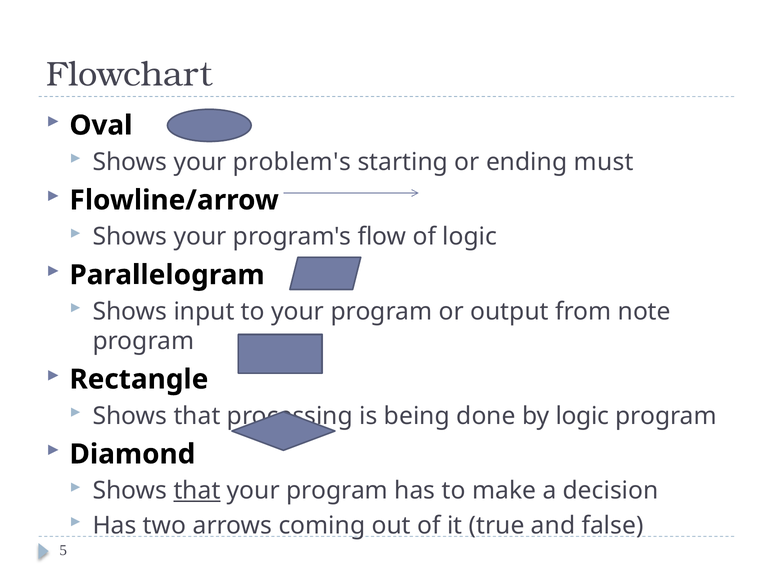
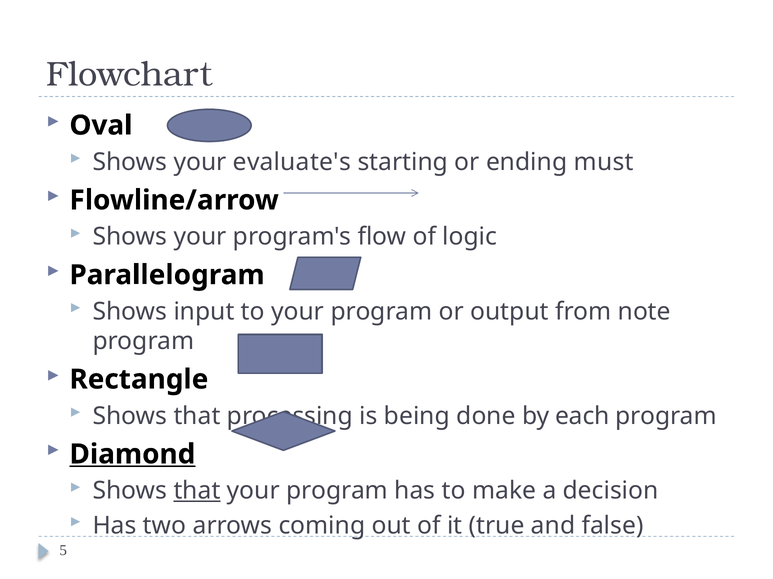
problem's: problem's -> evaluate's (292, 162)
by logic: logic -> each (582, 417)
Diamond underline: none -> present (132, 455)
